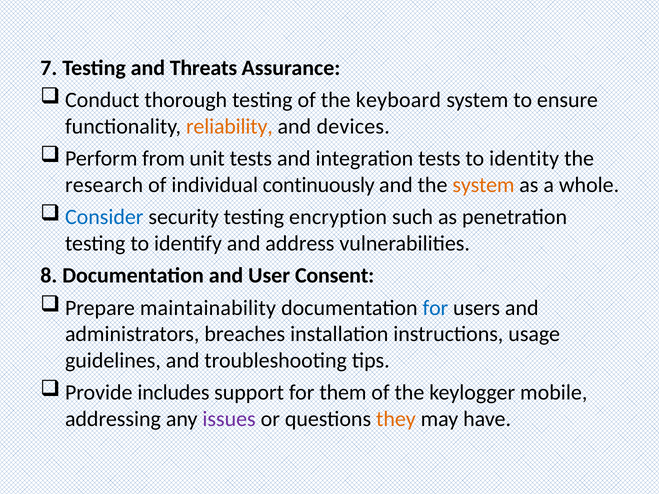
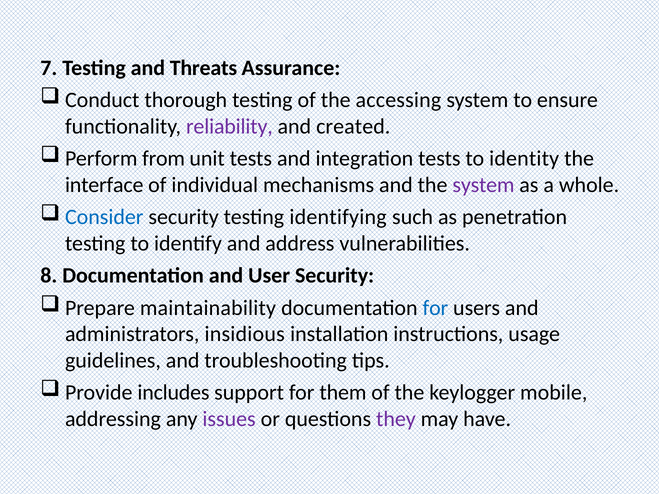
keyboard: keyboard -> accessing (398, 100)
reliability colour: orange -> purple (229, 127)
devices: devices -> created (353, 127)
research: research -> interface (104, 185)
continuously: continuously -> mechanisms (319, 185)
system colour: orange -> purple (483, 185)
encryption: encryption -> identifying (338, 217)
User Consent: Consent -> Security (335, 276)
breaches: breaches -> insidious (245, 334)
they colour: orange -> purple (396, 419)
